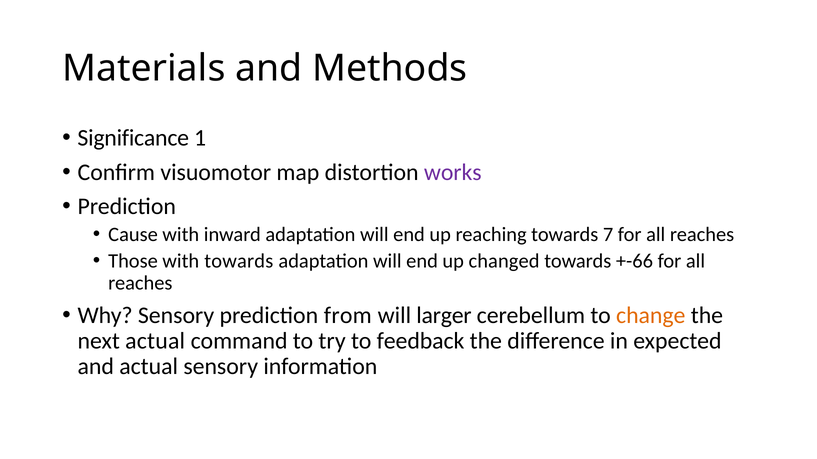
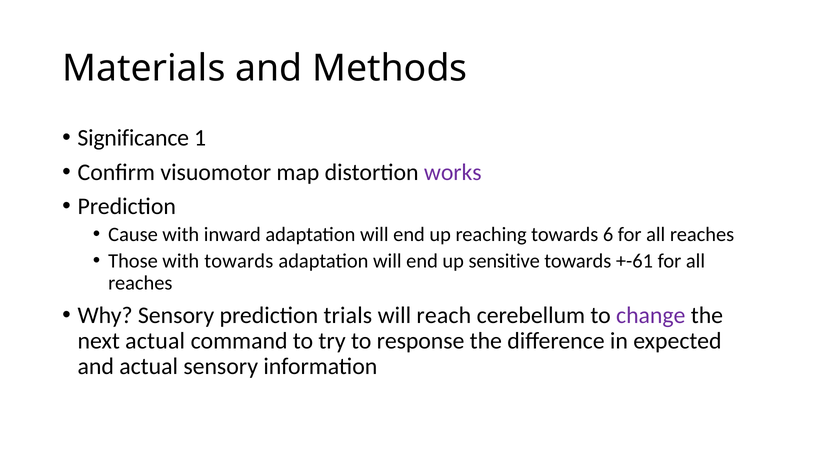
7: 7 -> 6 (608, 235)
changed: changed -> sensitive (504, 261)
+-66: +-66 -> +-61 (634, 261)
from: from -> trials (348, 316)
larger: larger -> reach (444, 316)
change colour: orange -> purple (651, 316)
feedback: feedback -> response (421, 341)
